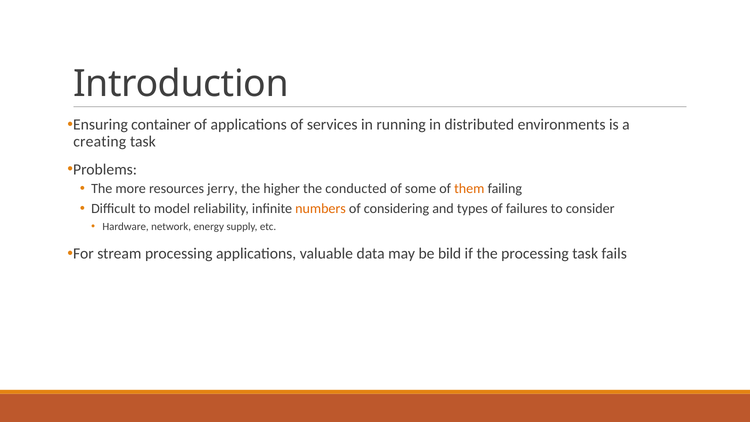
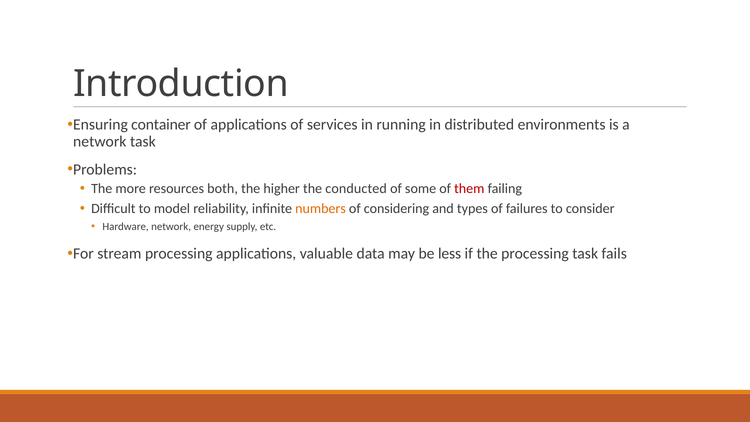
creating: creating -> network (100, 142)
jerry: jerry -> both (223, 189)
them colour: orange -> red (469, 189)
bild: bild -> less (450, 253)
